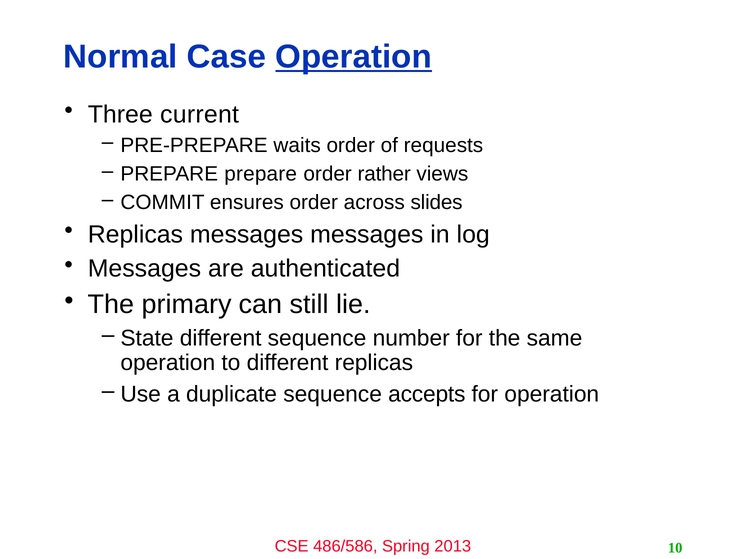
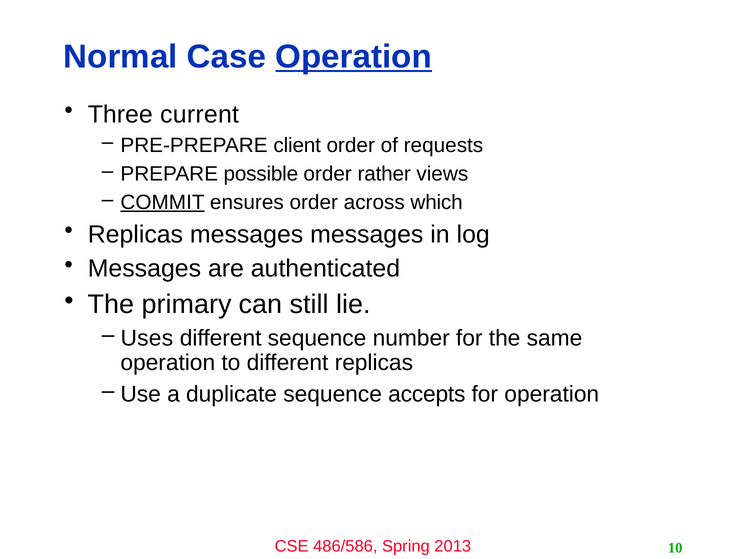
waits: waits -> client (297, 145)
PREPARE prepare: prepare -> possible (261, 174)
COMMIT underline: none -> present (163, 203)
slides: slides -> which (437, 203)
State: State -> Uses (147, 339)
